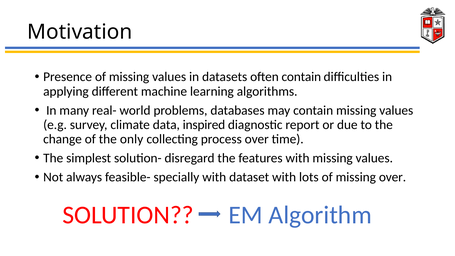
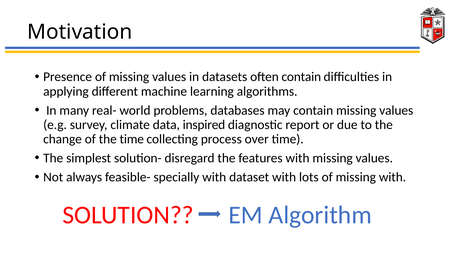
the only: only -> time (132, 139)
missing over: over -> with (392, 177)
